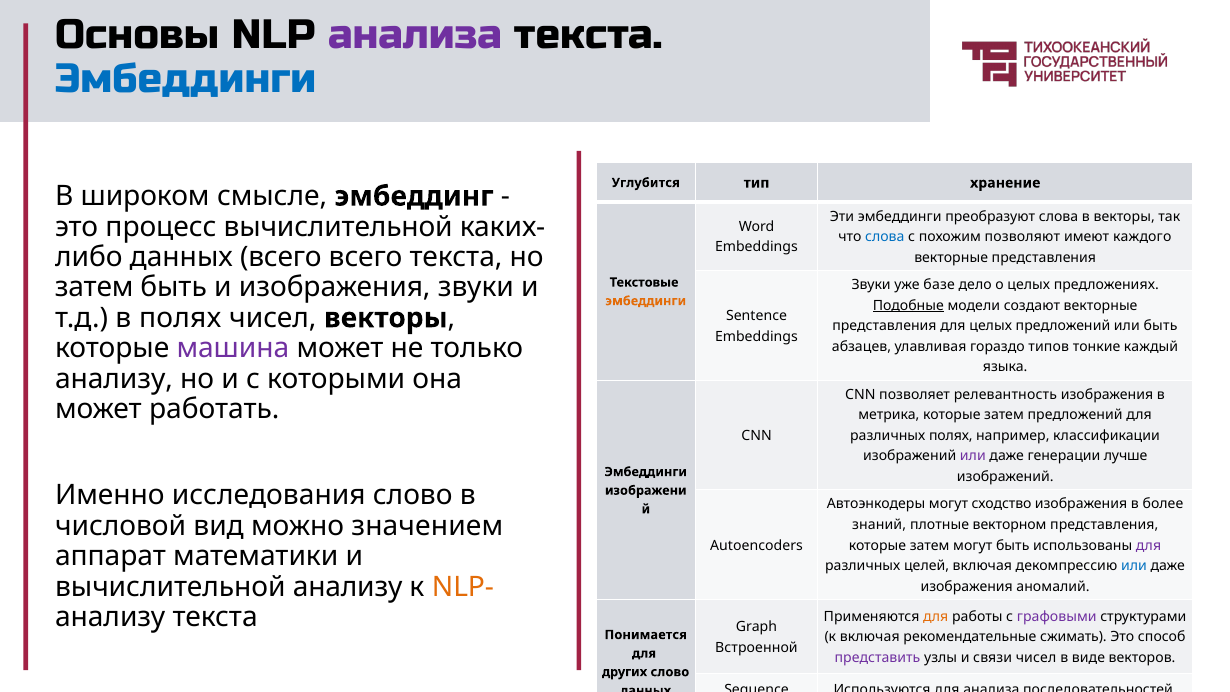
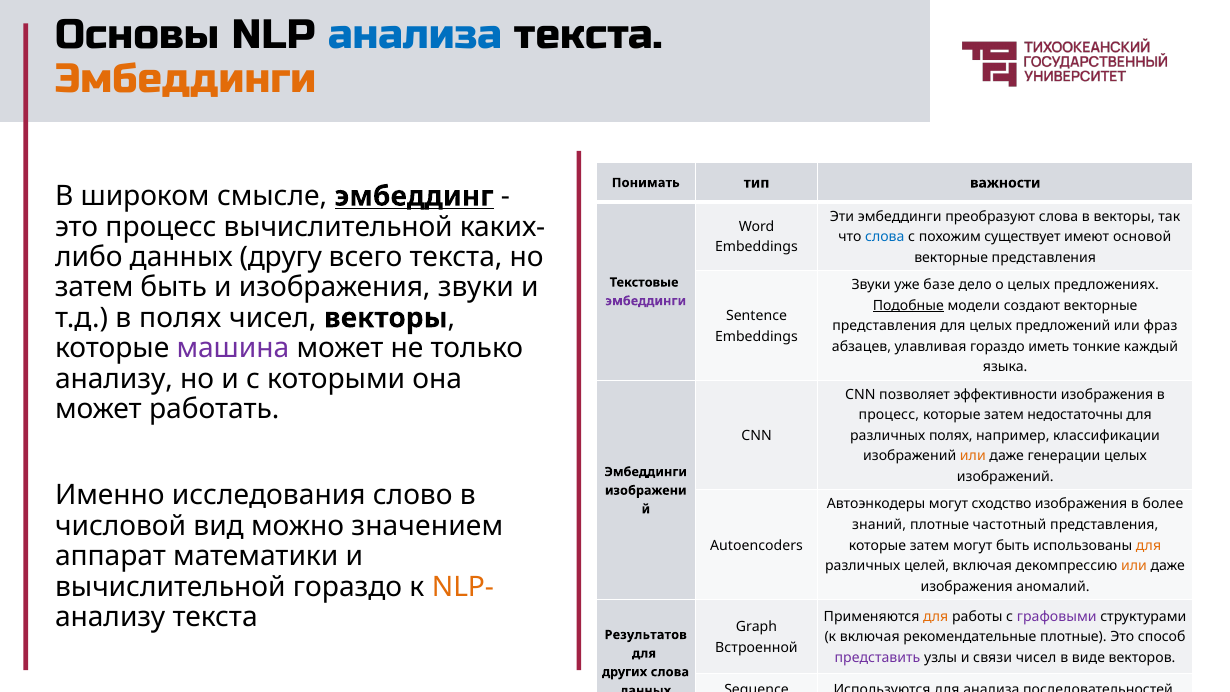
анализа colour: purple -> blue (415, 35)
Эмбеддинги colour: blue -> orange (186, 79)
Углубится: Углубится -> Понимать (646, 183)
хранение: хранение -> важности (1005, 183)
эмбеддинг underline: none -> present (414, 196)
позволяют: позволяют -> существует (1022, 237)
каждого: каждого -> основой (1142, 237)
данных всего: всего -> другу (281, 257)
эмбеддинги colour: orange -> purple (646, 301)
или быть: быть -> фраз (1161, 326)
типов: типов -> иметь (1049, 347)
релевантность: релевантность -> эффективности (1006, 395)
метрика: метрика -> процесс (889, 415)
затем предложений: предложений -> недостаточны (1075, 415)
или colour: purple -> orange (973, 456)
генерации лучше: лучше -> целых (1126, 456)
векторном: векторном -> частотный (1009, 525)
для colour: purple -> orange (1149, 545)
или colour: blue -> orange (1134, 566)
вычислительной анализу: анализу -> гораздо (348, 587)
Понимается: Понимается -> Результатов (646, 635)
рекомендательные сжимать: сжимать -> плотные (1073, 637)
других слово: слово -> слова (670, 672)
